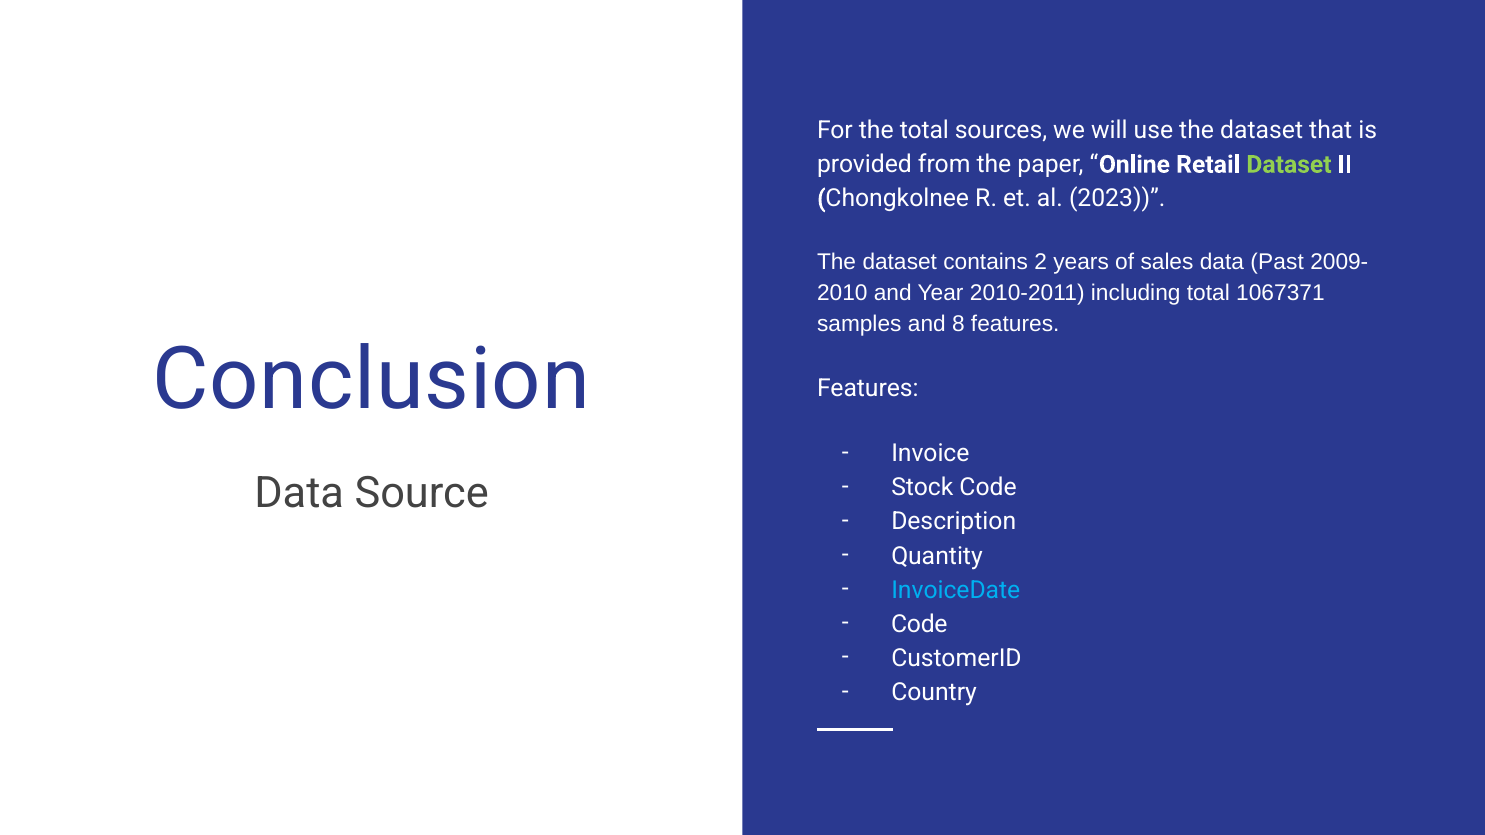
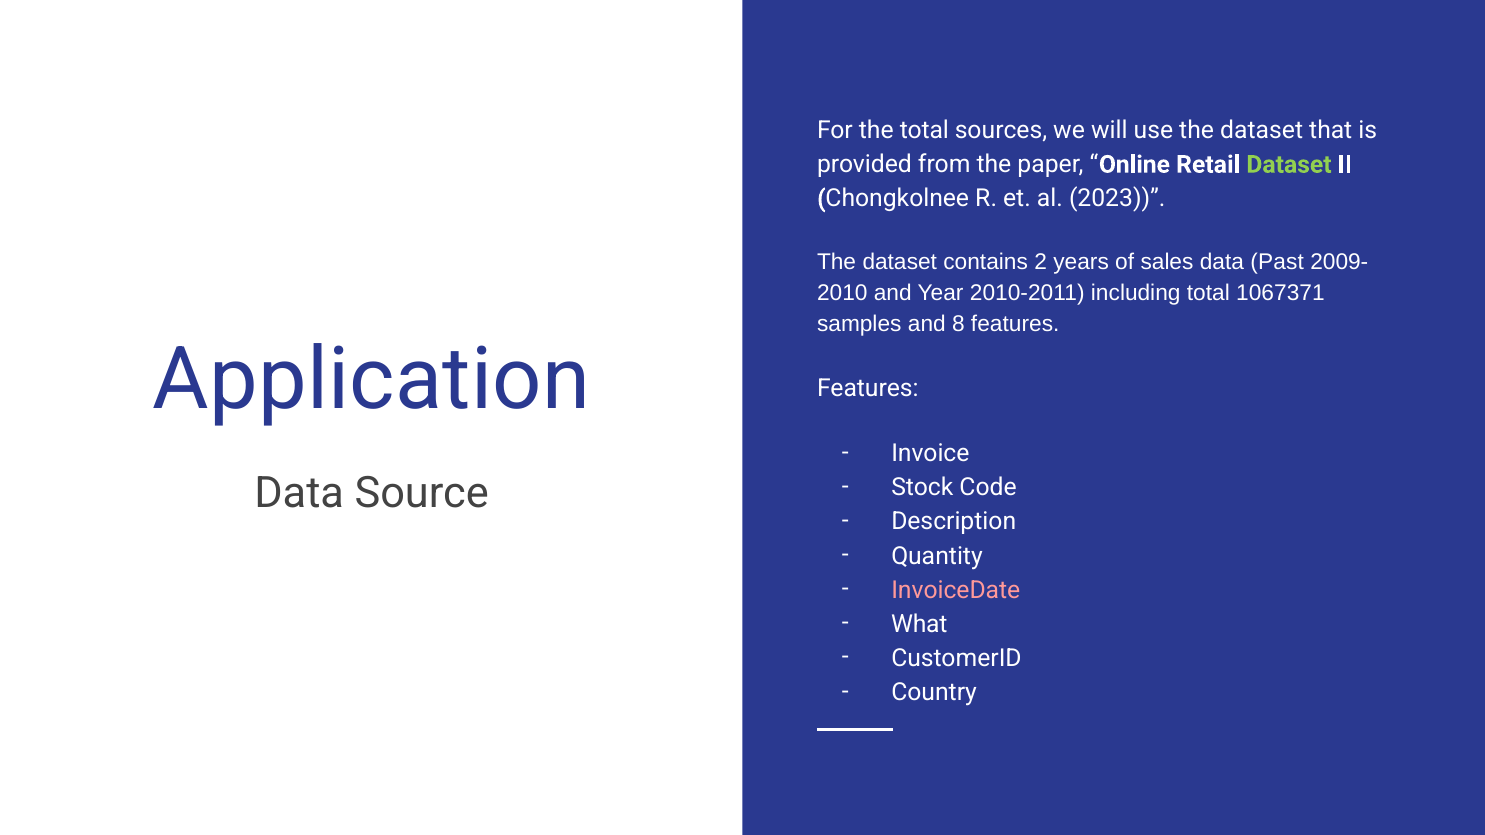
Conclusion: Conclusion -> Application (371, 380)
InvoiceDate colour: light blue -> pink (956, 590)
Code: Code -> What (919, 624)
